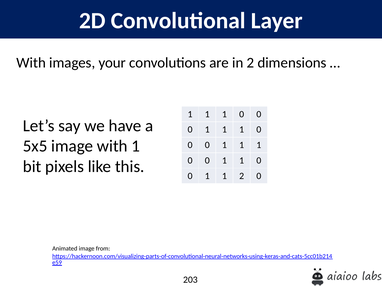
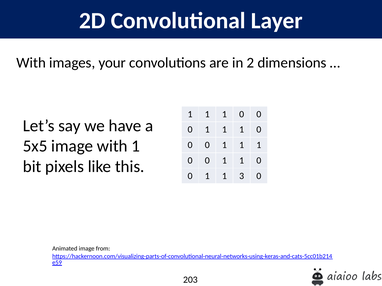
1 2: 2 -> 3 (242, 176)
